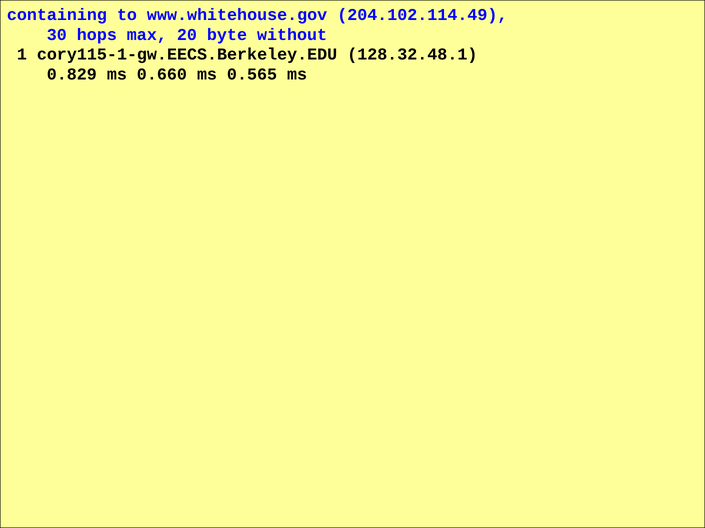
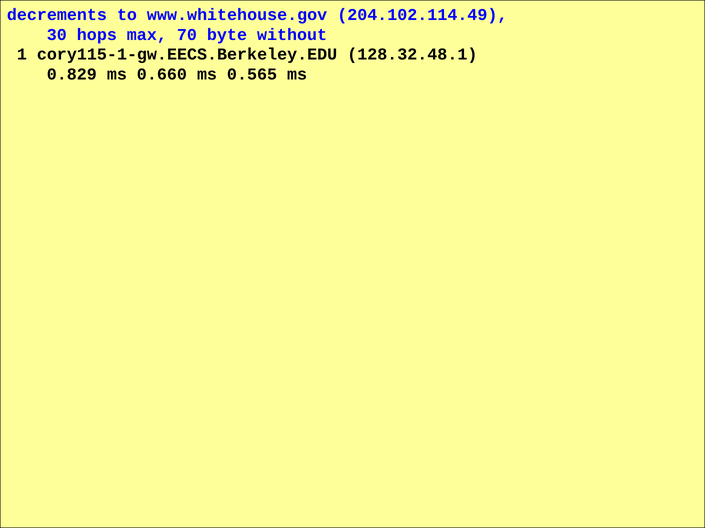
containing: containing -> decrements (57, 15)
20: 20 -> 70 (187, 35)
